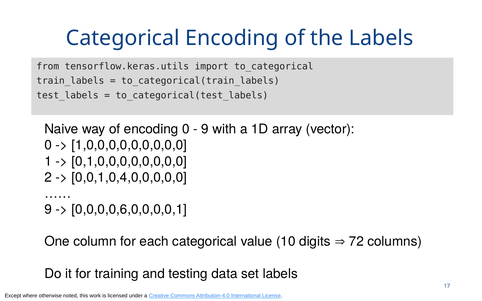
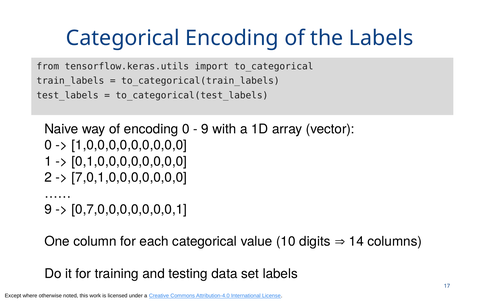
0,0,1,0,4,0,0,0,0,0: 0,0,1,0,4,0,0,0,0,0 -> 7,0,1,0,0,0,0,0,0,0 (129, 177)
0,0,0,0,6,0,0,0,0,1: 0,0,0,0,6,0,0,0,0,1 -> 0,7,0,0,0,0,0,0,0,1 (129, 210)
72: 72 -> 14 (356, 242)
